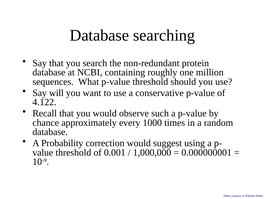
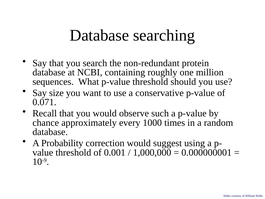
will: will -> size (56, 93)
4.122: 4.122 -> 0.071 (44, 102)
